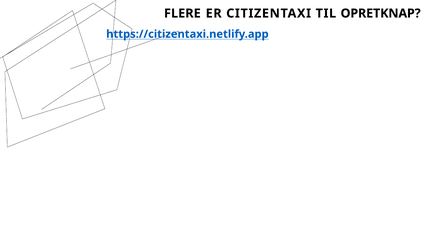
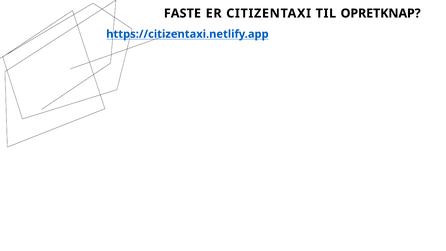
FLERE: FLERE -> FASTE (182, 13)
